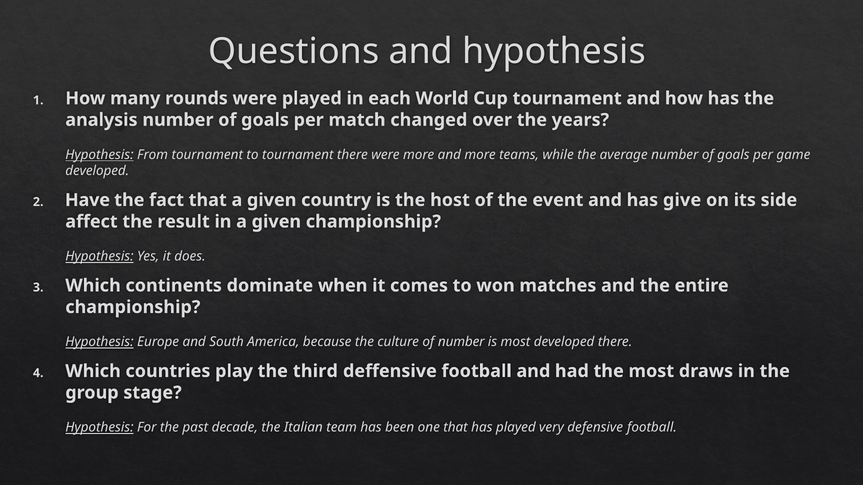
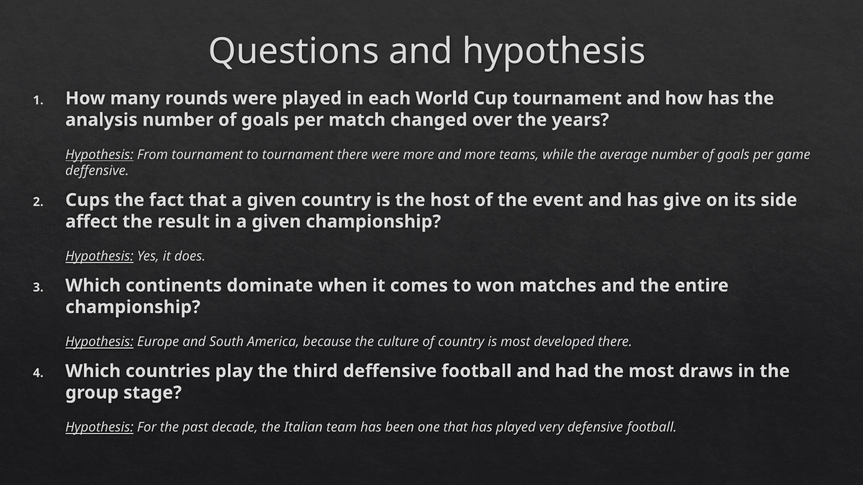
developed: developed -> deffensive (97, 171)
Have: Have -> Cups (87, 200)
of number: number -> country (461, 342)
